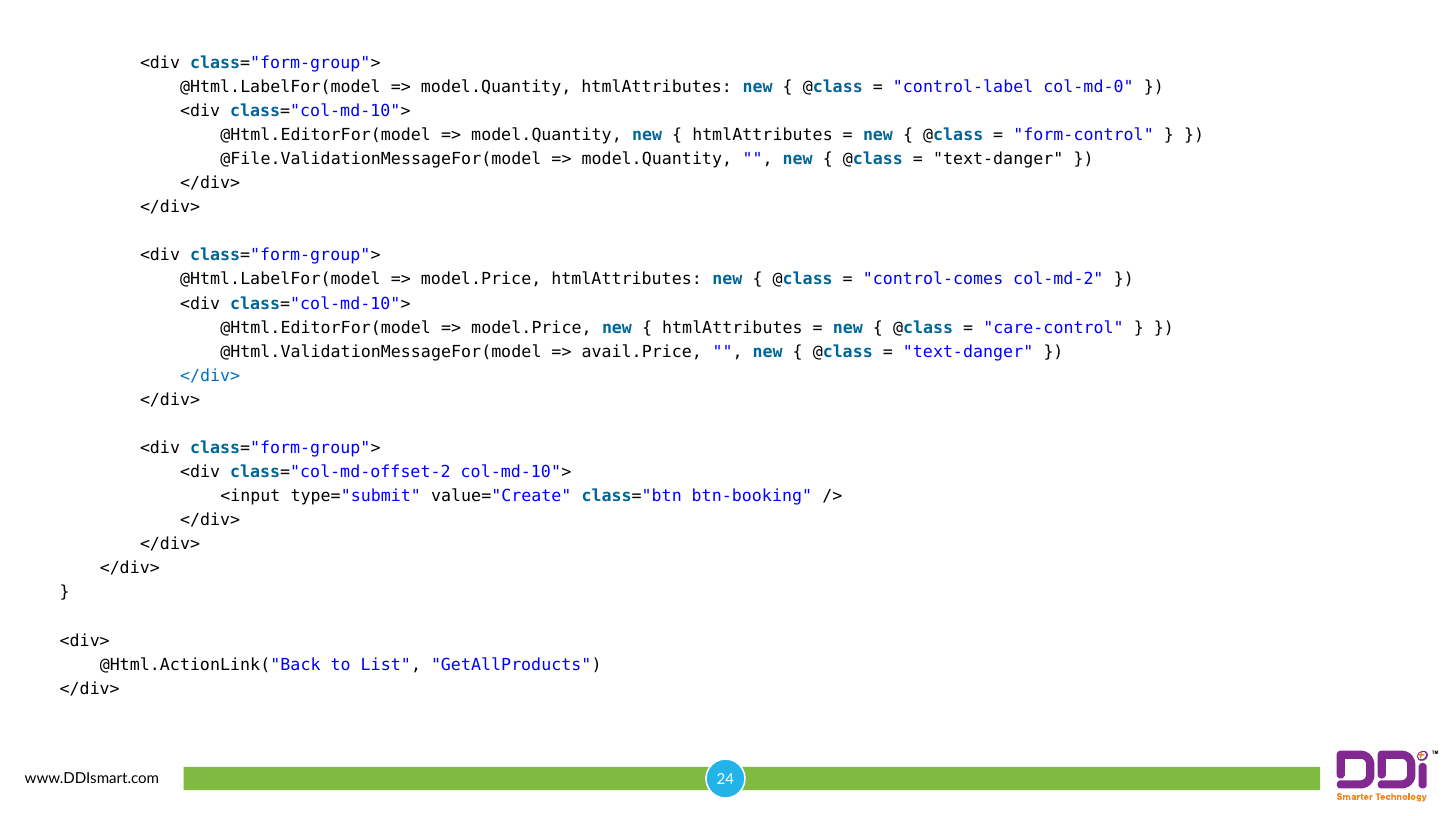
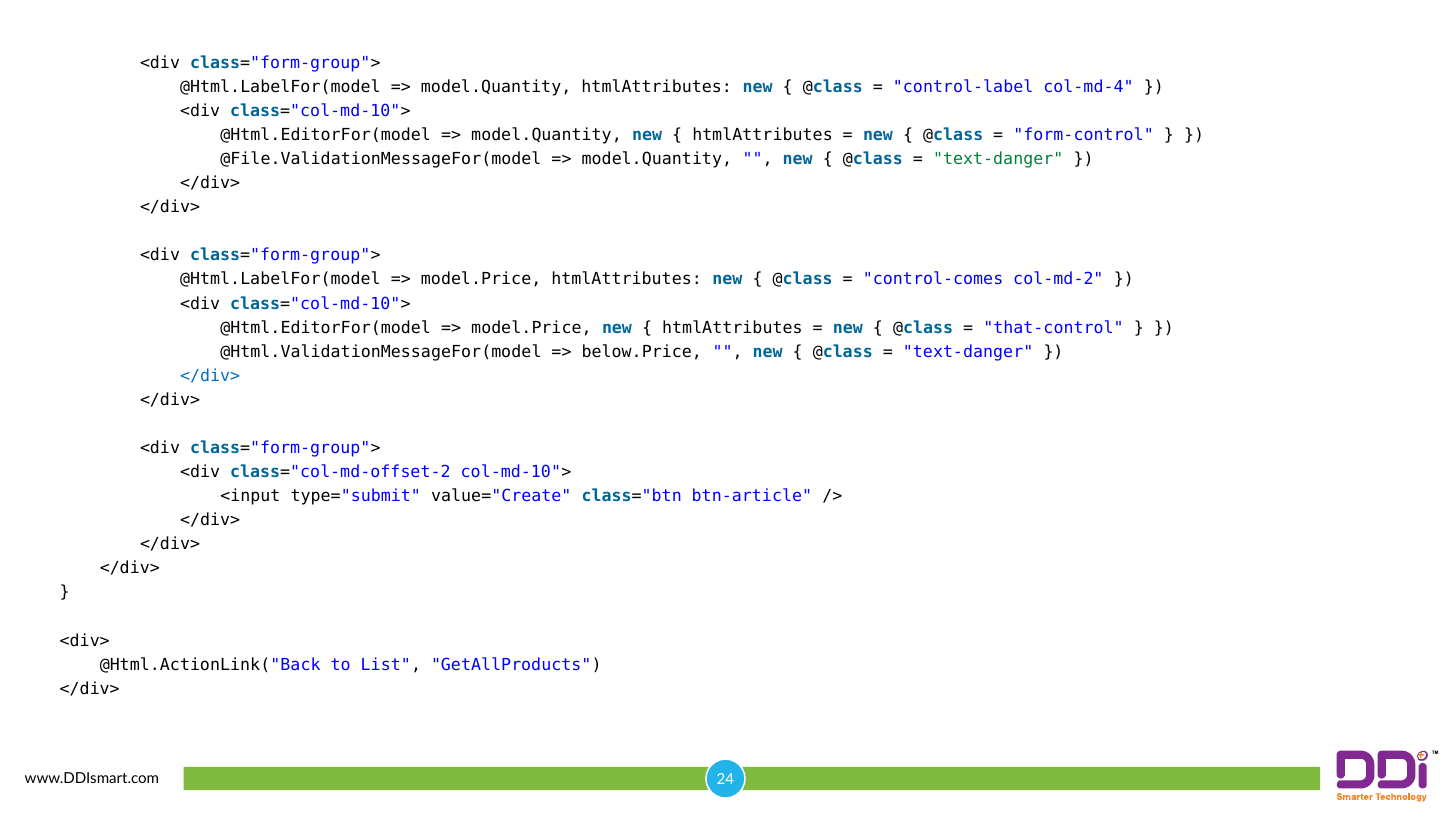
col-md-0: col-md-0 -> col-md-4 (1088, 87)
text-danger colour: black -> green (998, 159)
care-control: care-control -> that-control (1053, 328)
avail.Price: avail.Price -> below.Price (642, 352)
btn-booking: btn-booking -> btn-article (752, 496)
